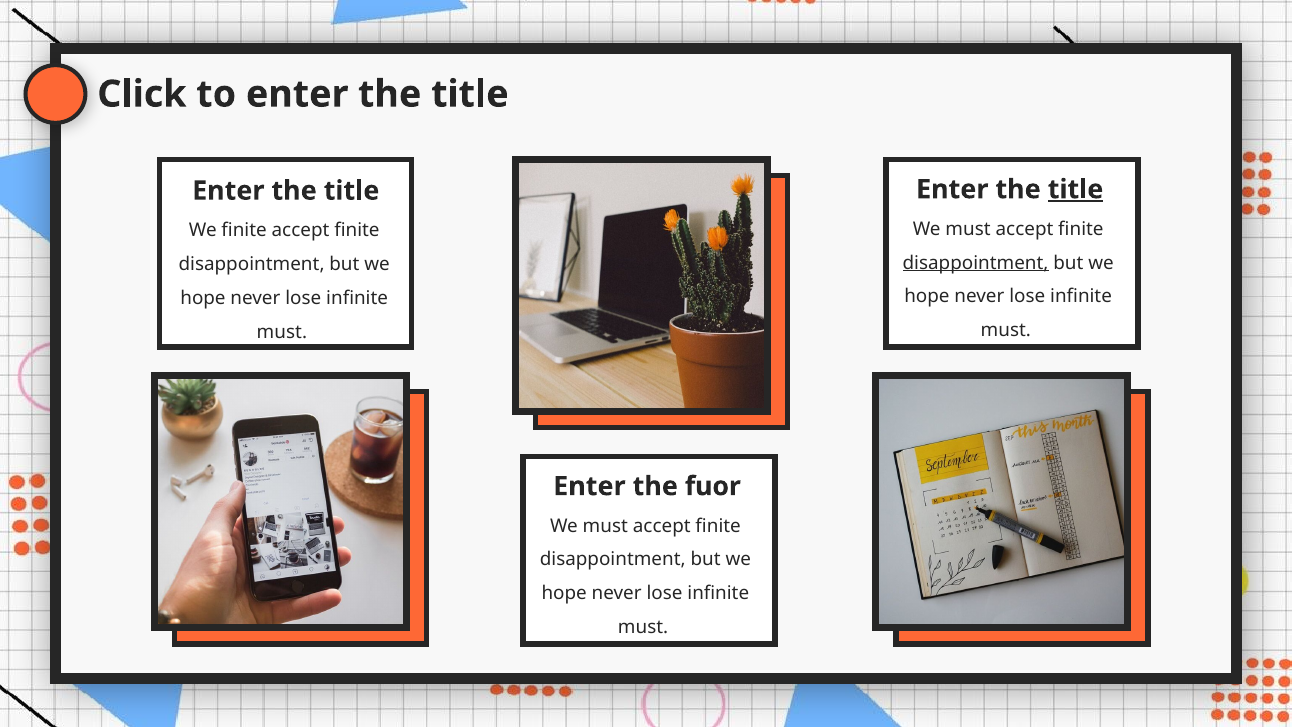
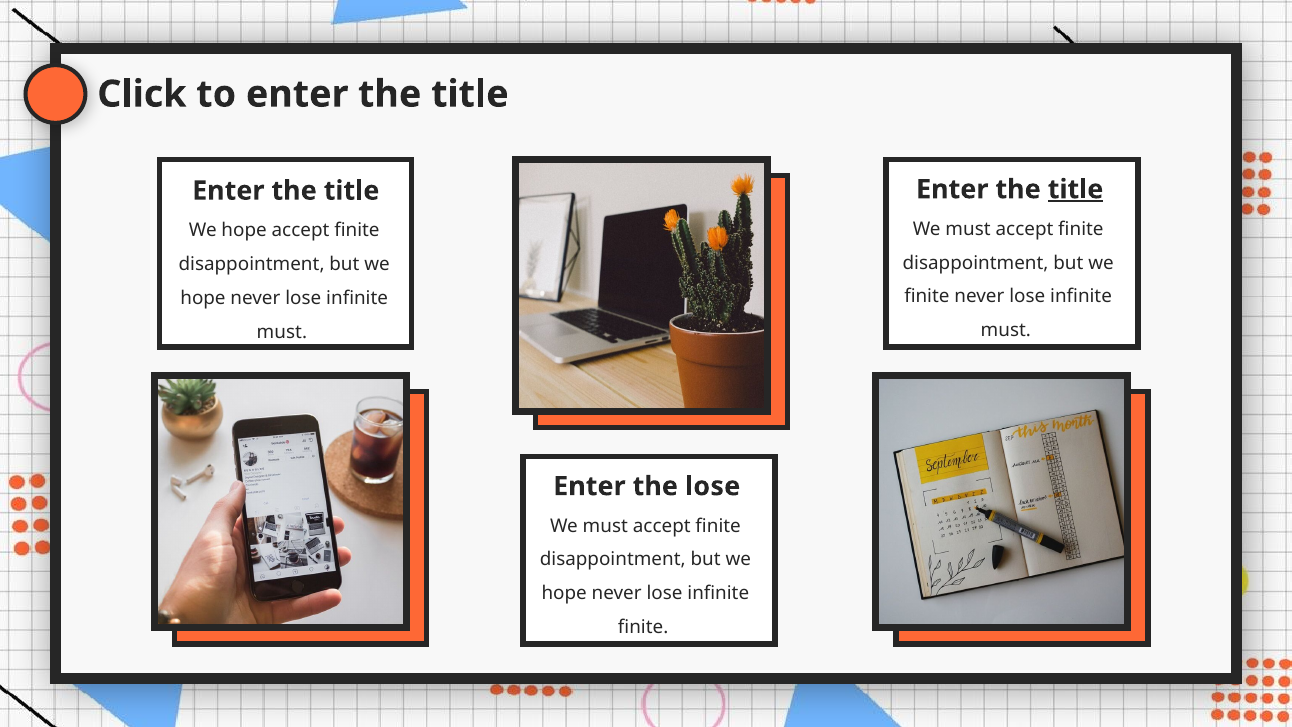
finite: finite -> hope (244, 230)
disappointment underline: present -> none (976, 263)
hope: hope -> finite (927, 297)
the fuor: fuor -> lose (713, 486)
must: must -> finite (643, 627)
